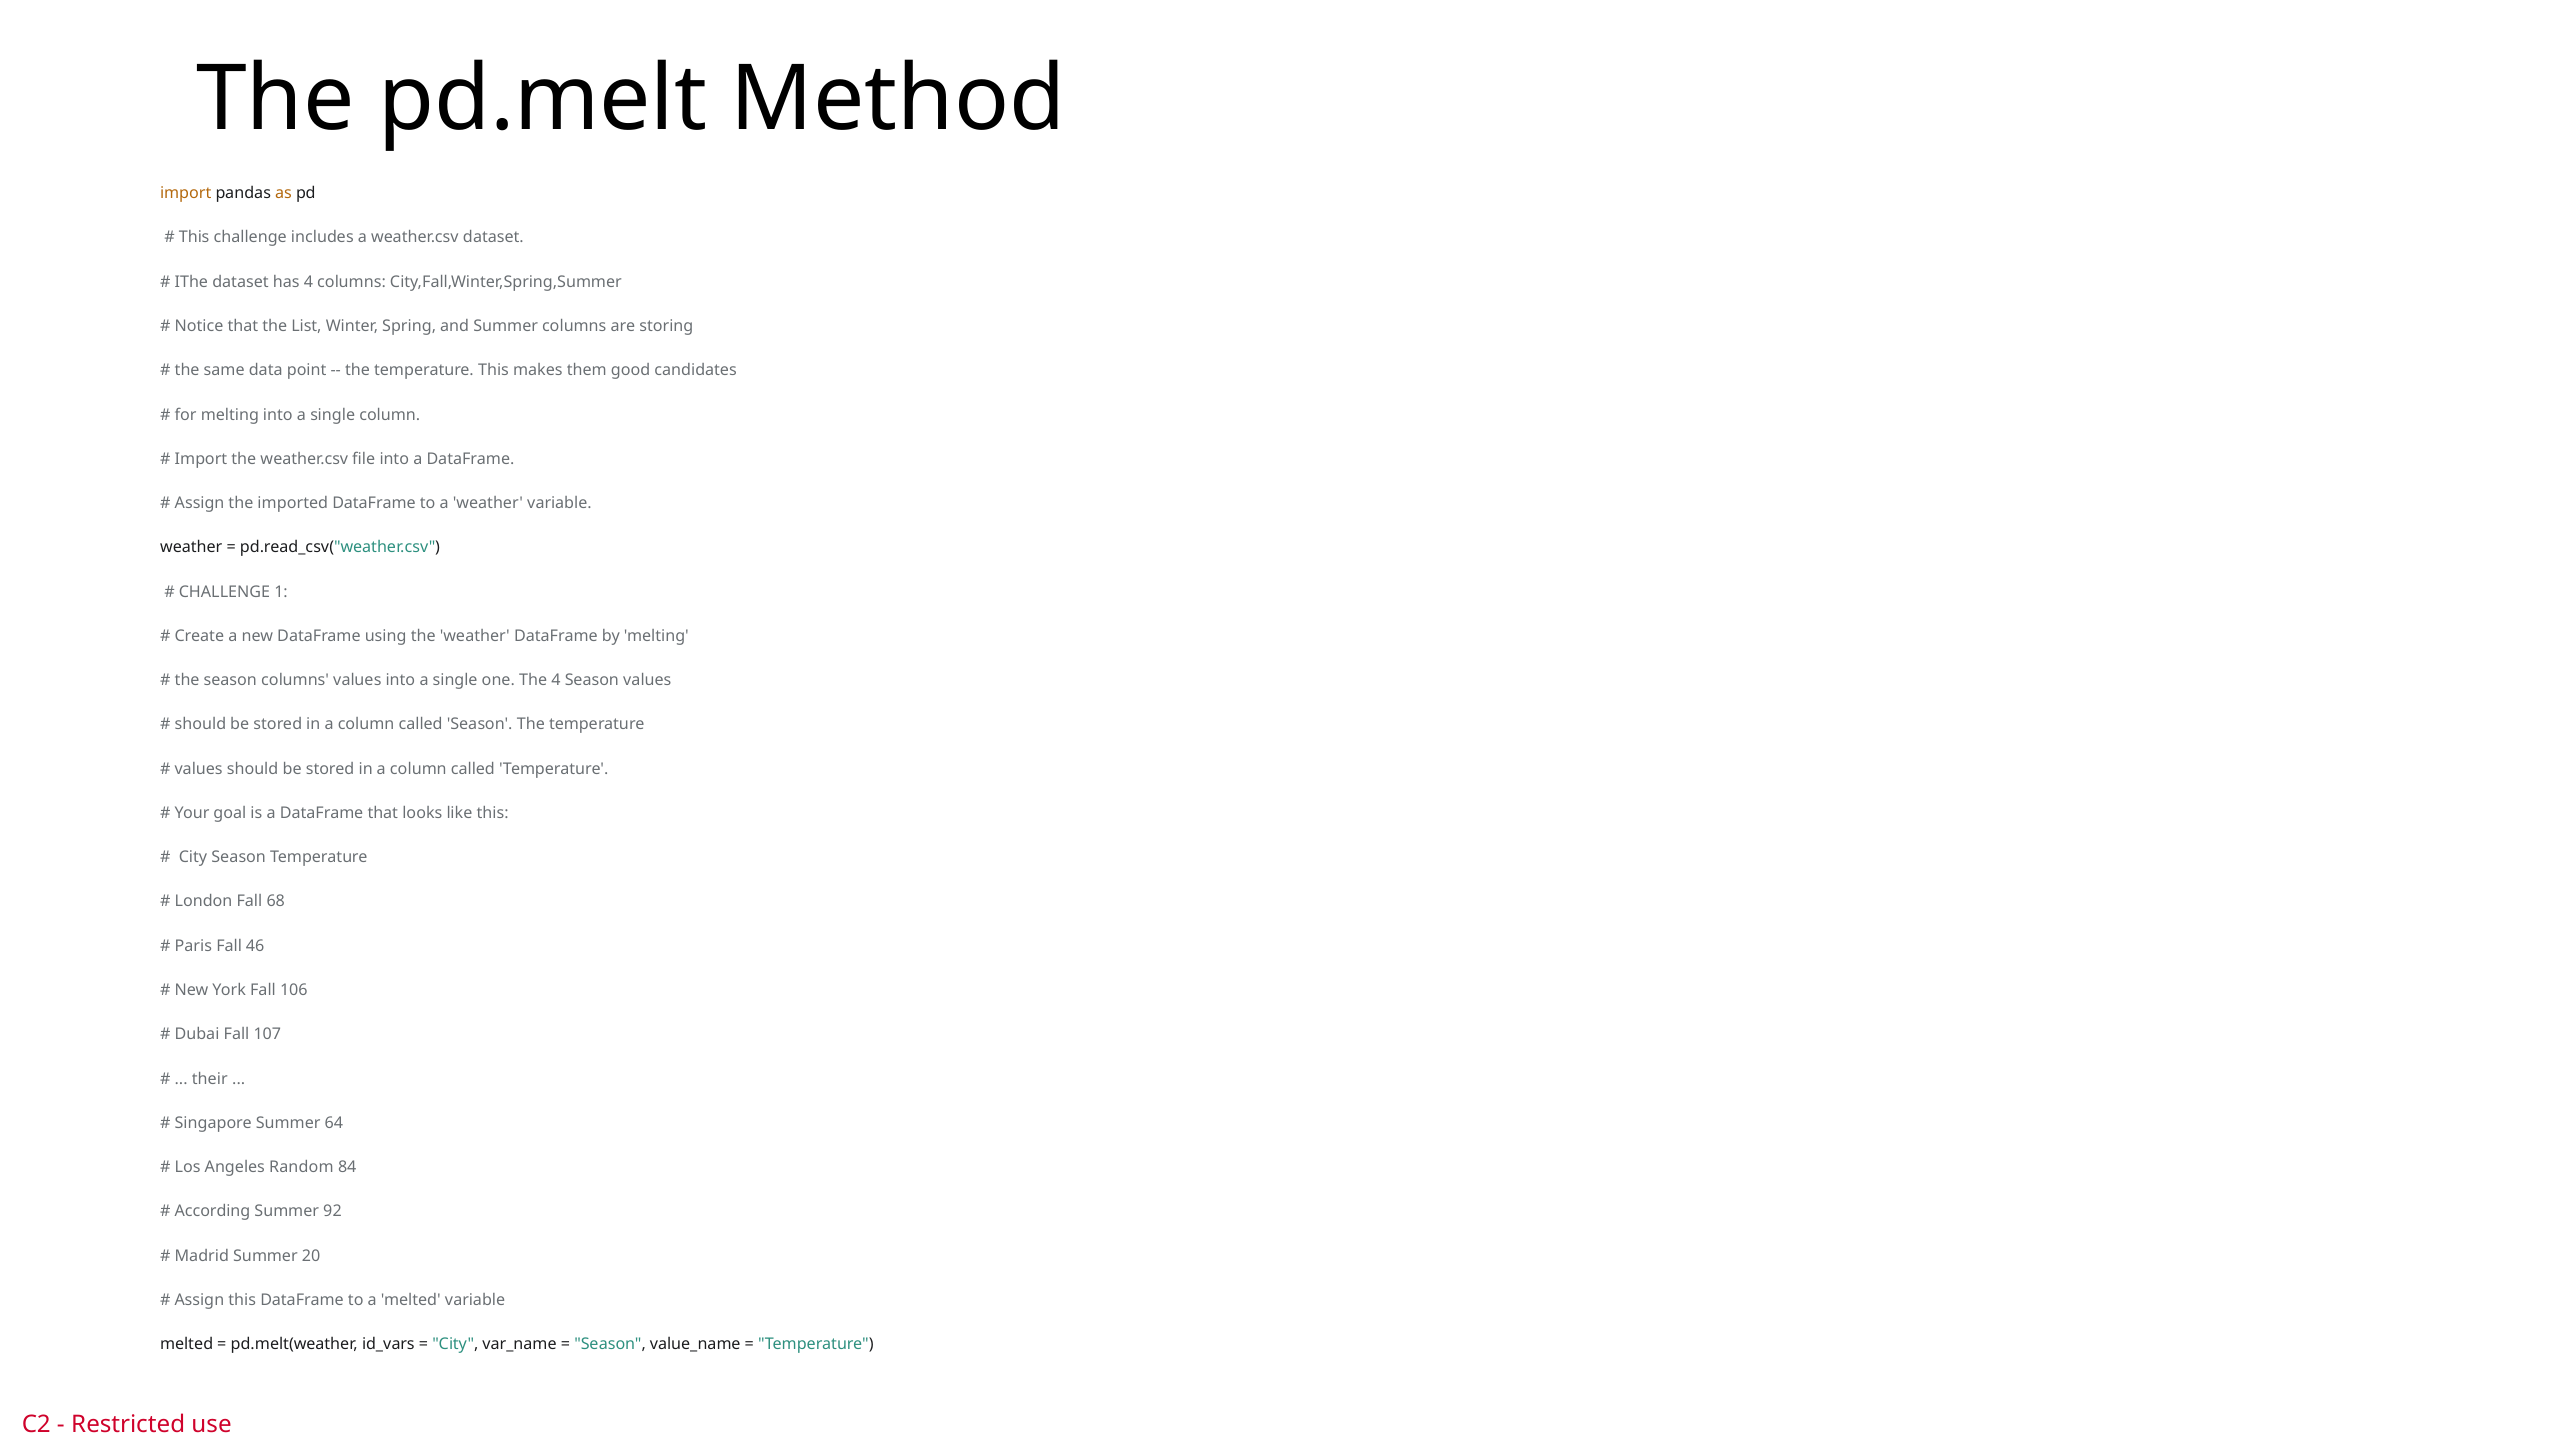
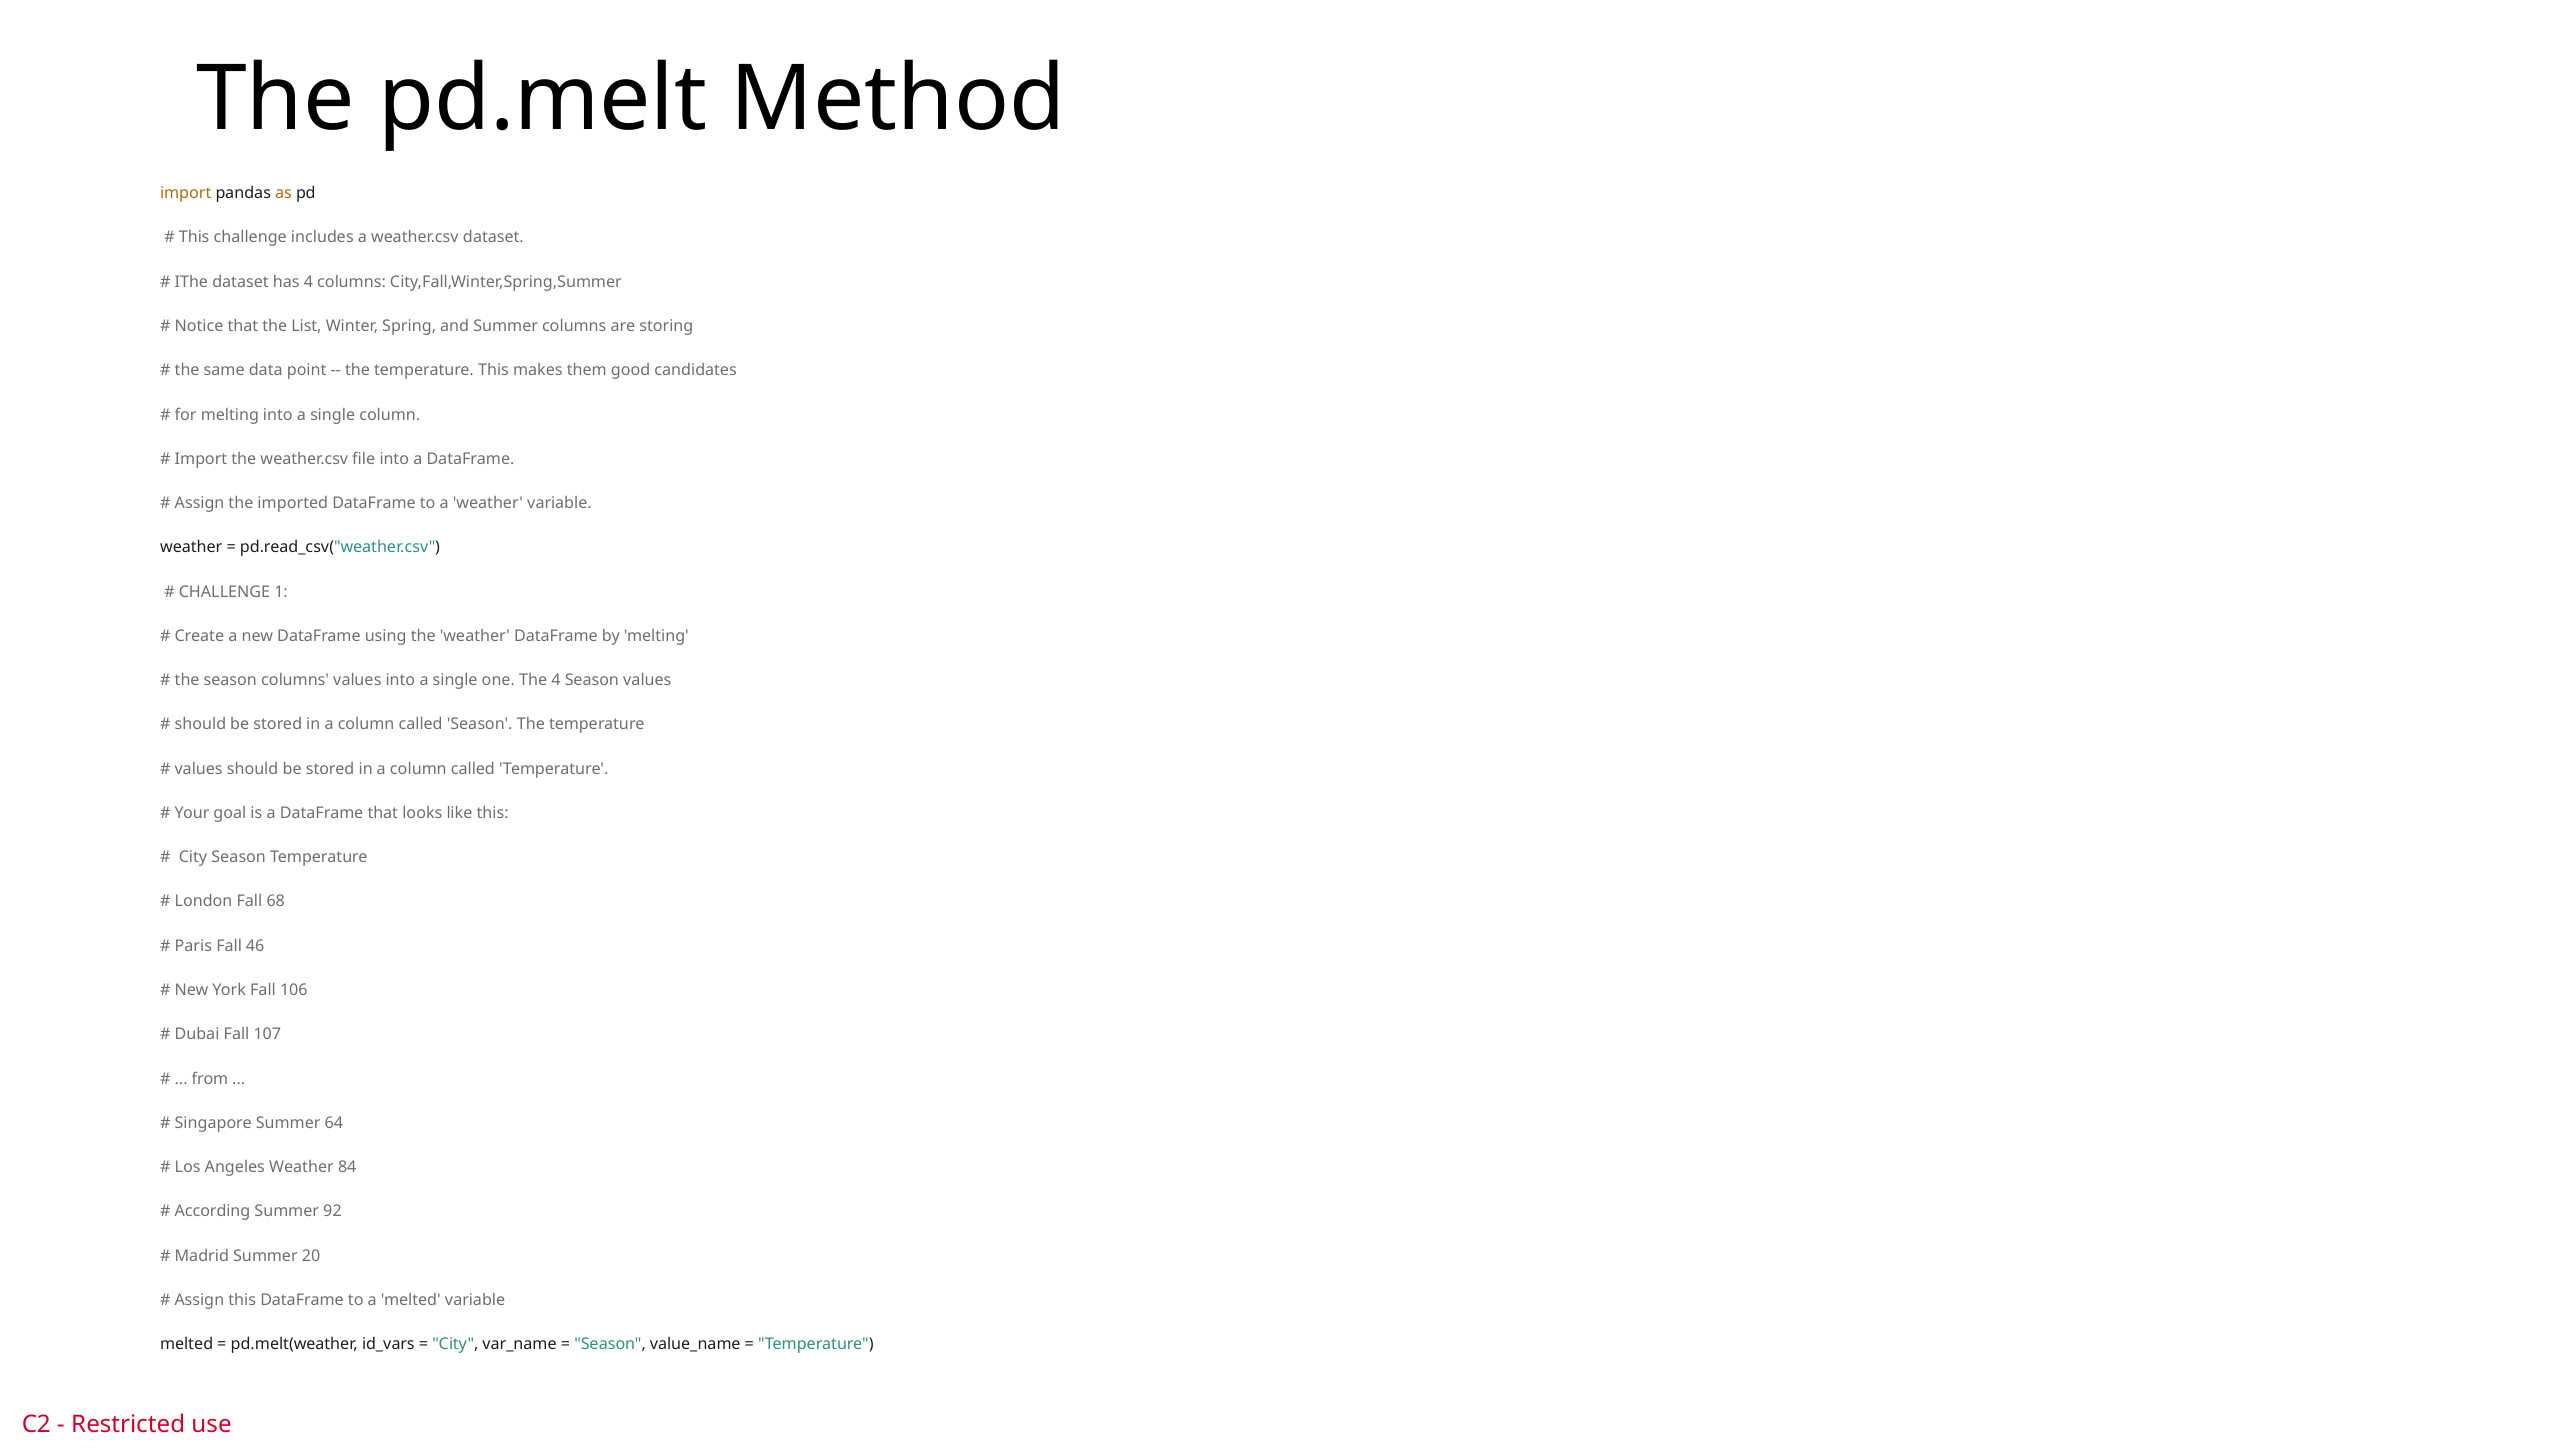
their: their -> from (210, 1079)
Angeles Random: Random -> Weather (301, 1167)
